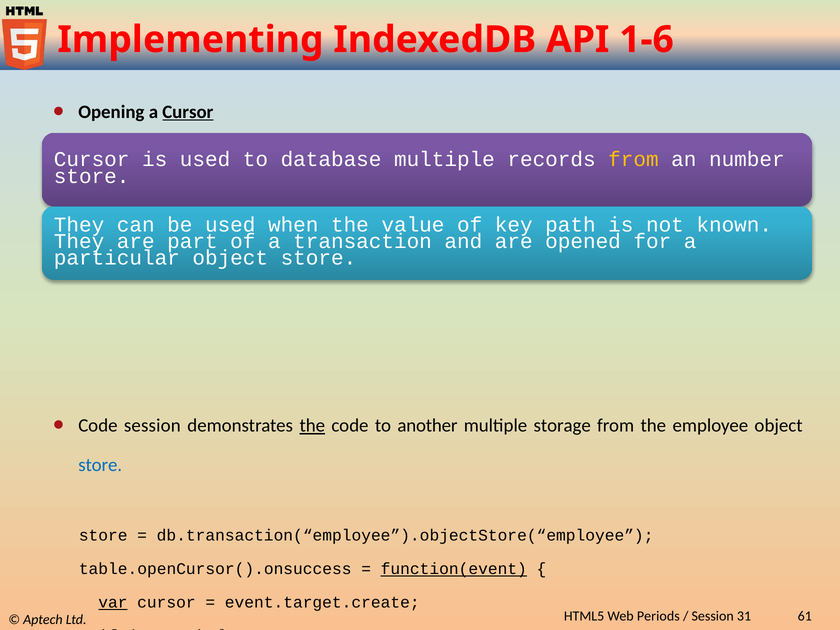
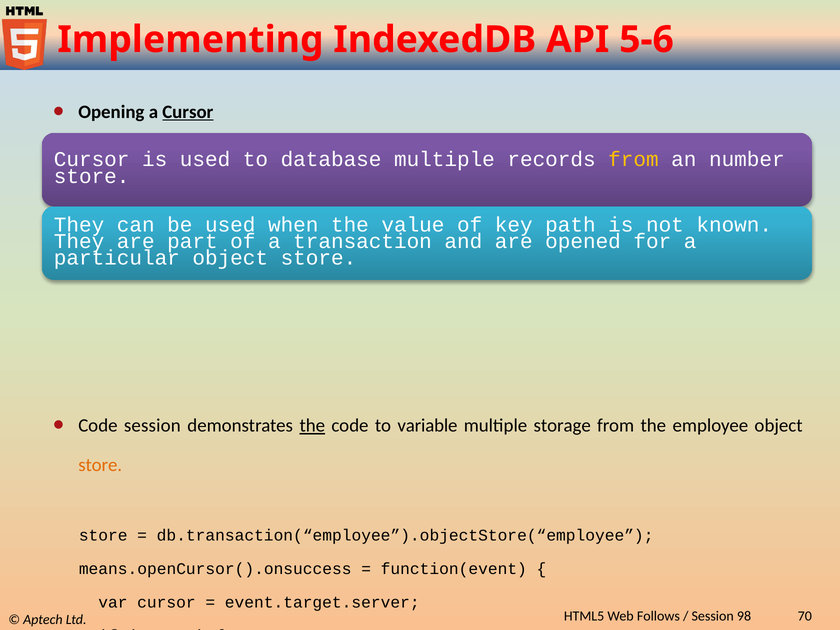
1-6: 1-6 -> 5-6 (646, 40)
another: another -> variable (427, 426)
store colour: blue -> orange (100, 465)
table.openCursor().onsuccess: table.openCursor().onsuccess -> means.openCursor().onsuccess (215, 569)
function(event underline: present -> none (454, 569)
var underline: present -> none (113, 603)
event.target.create: event.target.create -> event.target.server (322, 603)
Periods: Periods -> Follows (658, 616)
31: 31 -> 98 (744, 616)
61: 61 -> 70 (805, 616)
